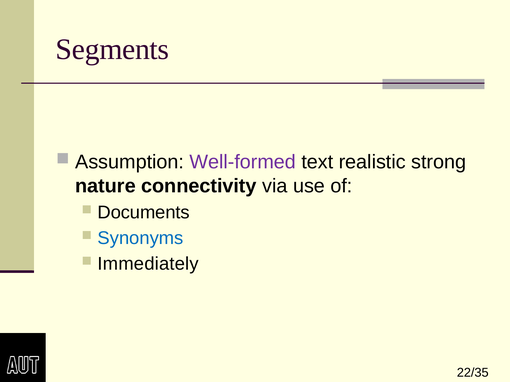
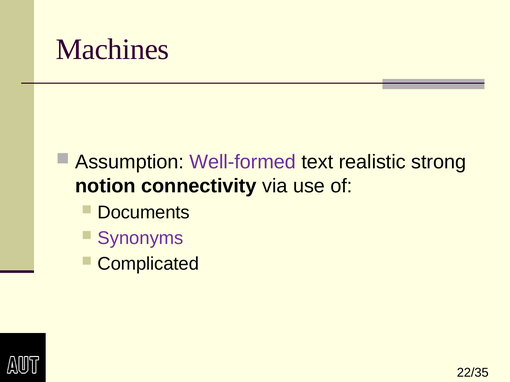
Segments: Segments -> Machines (112, 49)
nature: nature -> notion (105, 186)
Synonyms colour: blue -> purple (141, 238)
Immediately: Immediately -> Complicated (148, 264)
